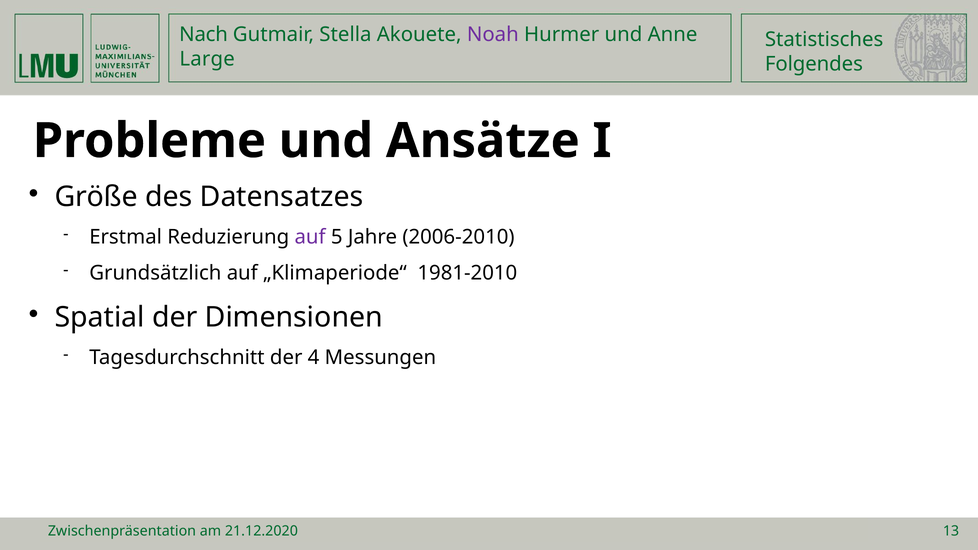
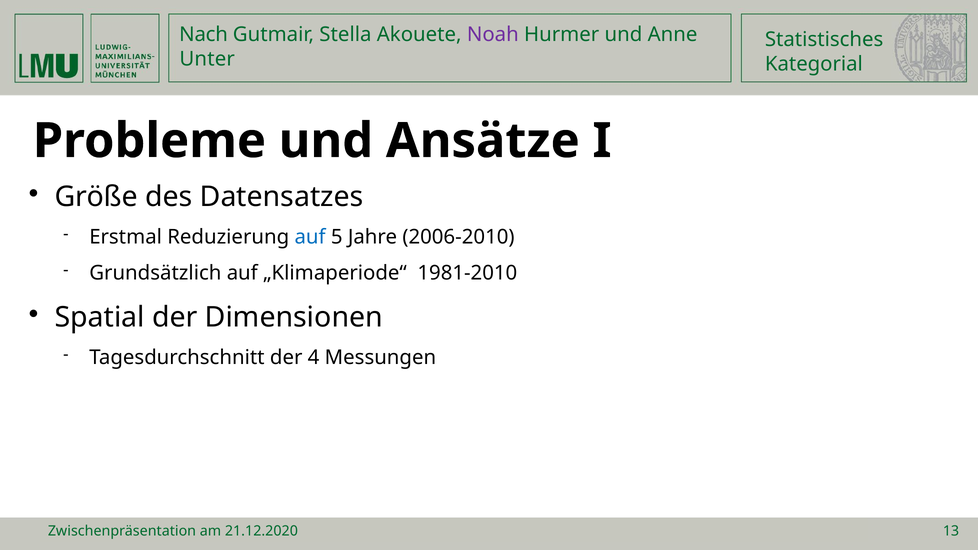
Large: Large -> Unter (207, 59)
Folgendes: Folgendes -> Kategorial (814, 64)
auf colour: purple -> blue (310, 237)
